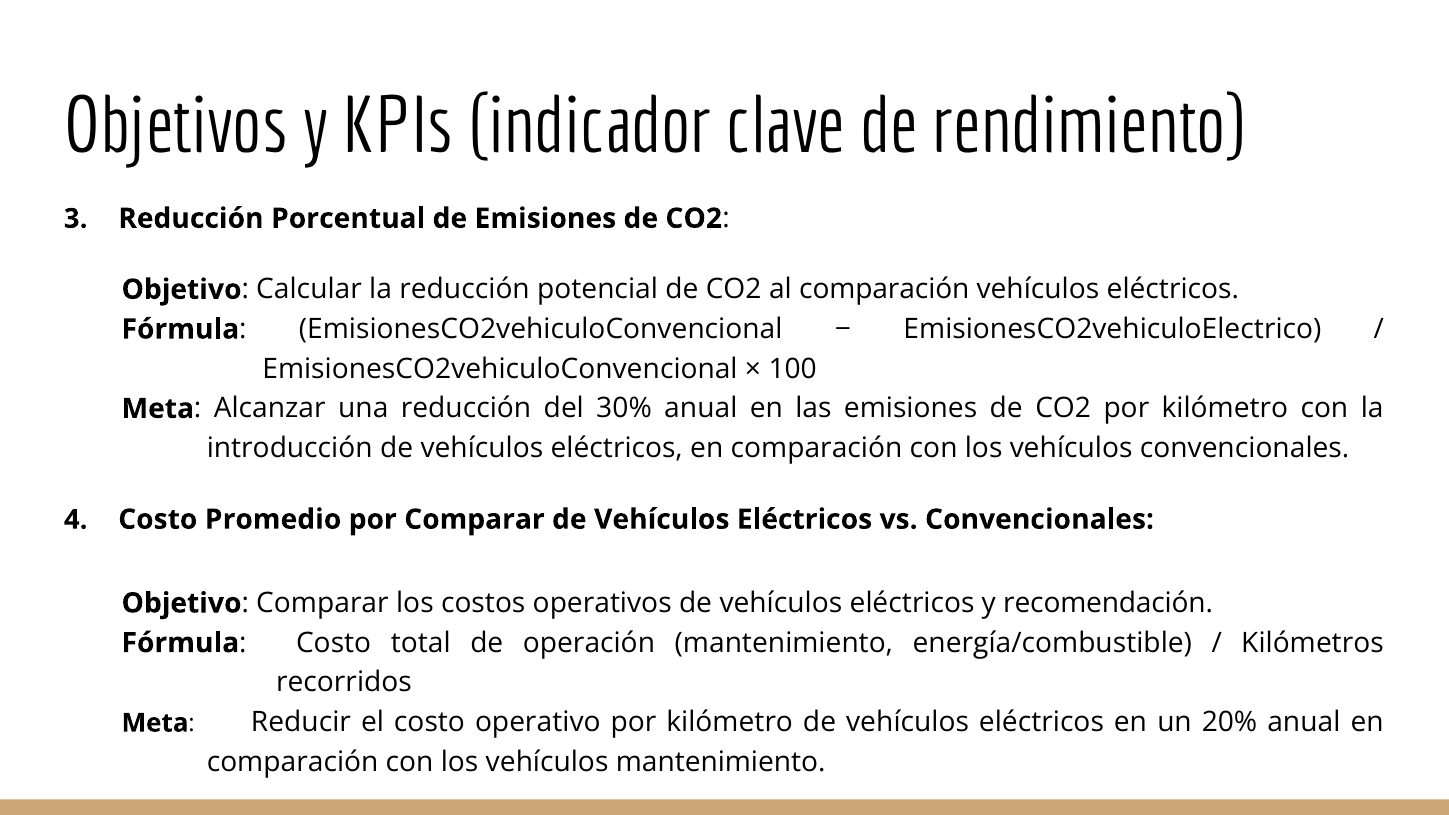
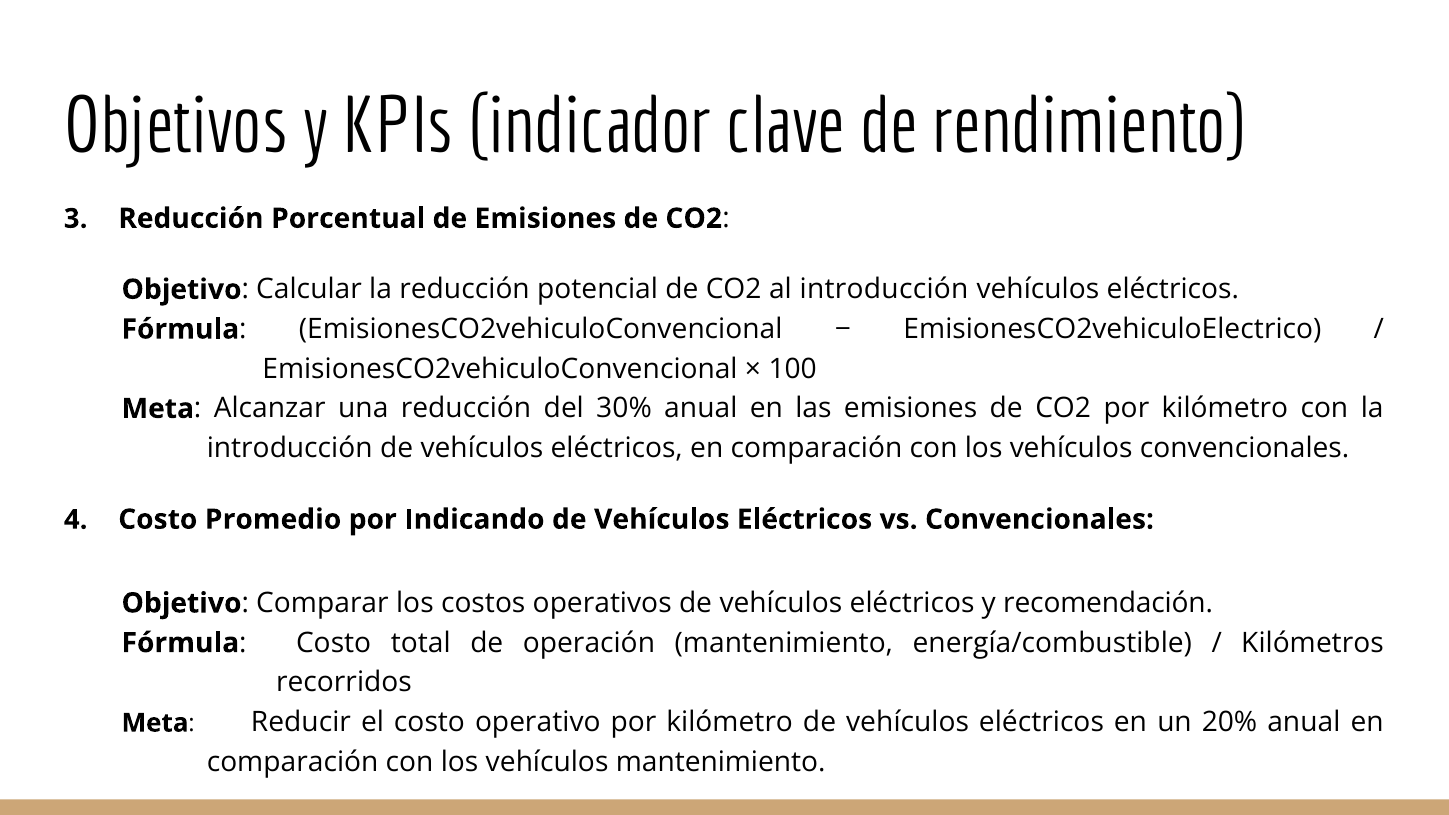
al comparación: comparación -> introducción (884, 290)
por Comparar: Comparar -> Indicando (474, 519)
